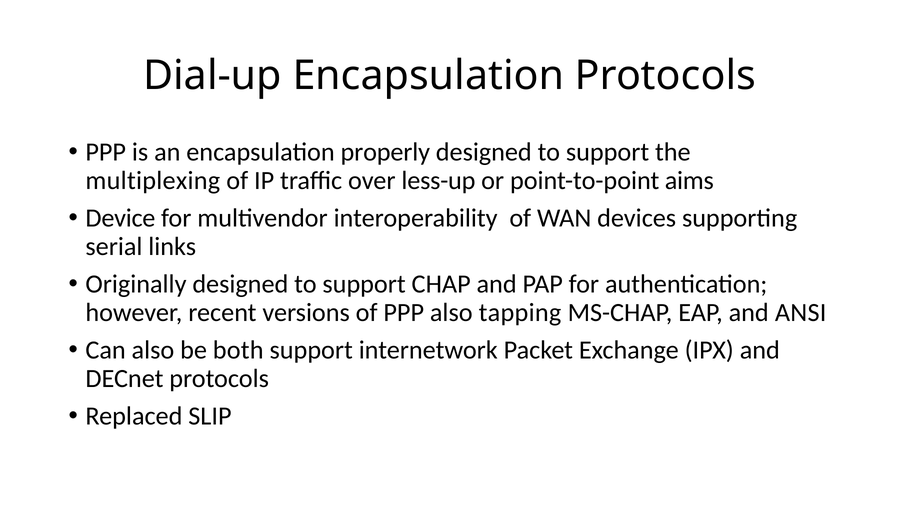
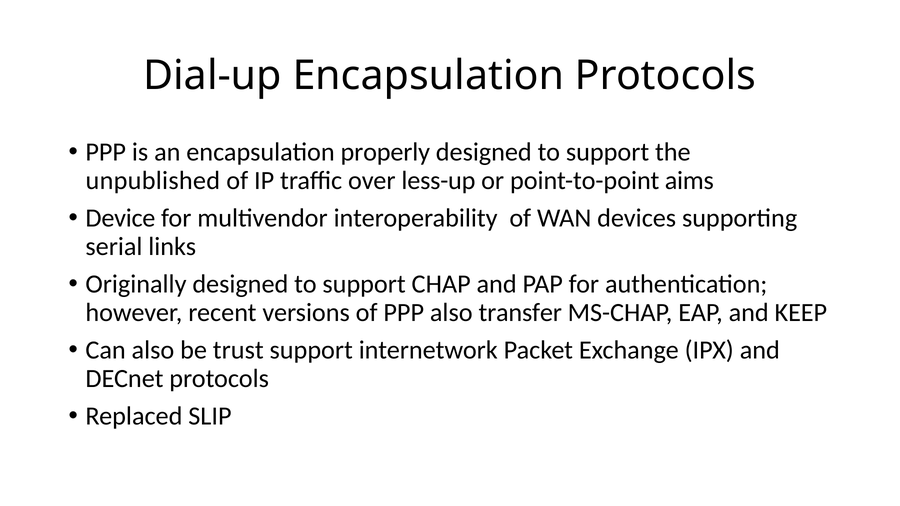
multiplexing: multiplexing -> unpublished (153, 181)
tapping: tapping -> transfer (520, 313)
ANSI: ANSI -> KEEP (801, 313)
both: both -> trust (238, 350)
